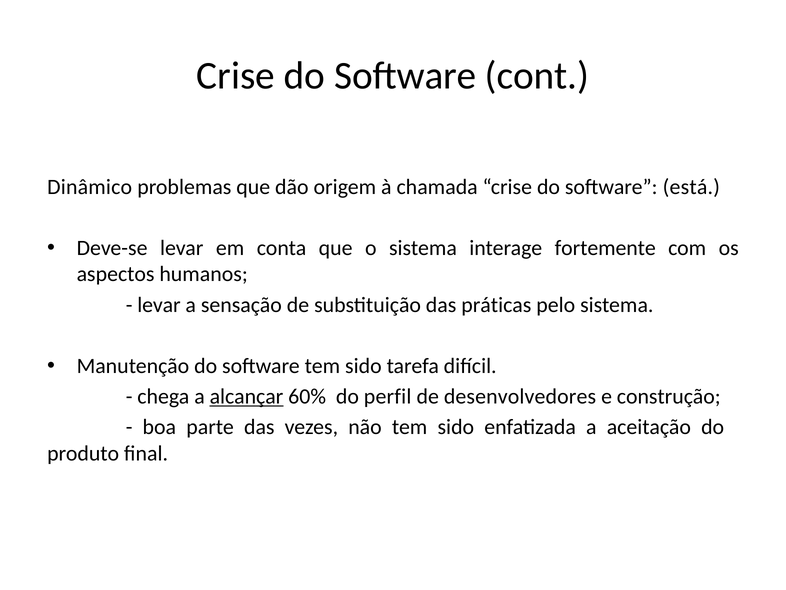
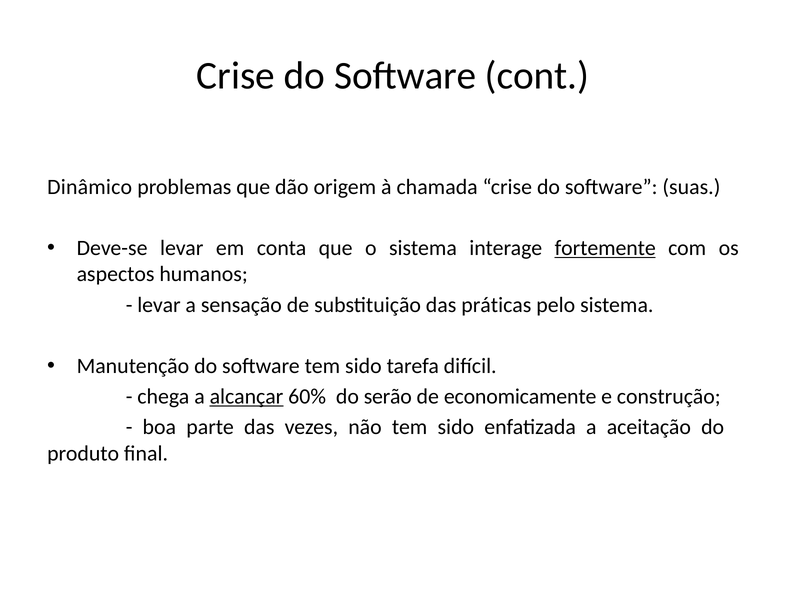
está: está -> suas (691, 187)
fortemente underline: none -> present (605, 248)
perfil: perfil -> serão (388, 396)
desenvolvedores: desenvolvedores -> economicamente (520, 396)
